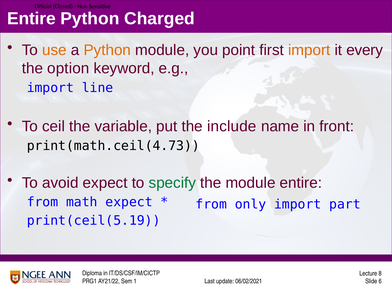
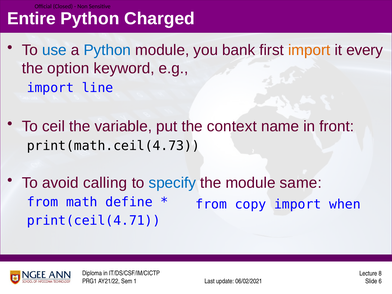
use colour: orange -> blue (54, 50)
Python colour: orange -> blue (107, 50)
point: point -> bank (239, 50)
include: include -> context (232, 126)
avoid expect: expect -> calling (105, 183)
specify colour: green -> blue (172, 183)
module entire: entire -> same (301, 183)
math expect: expect -> define (129, 202)
only: only -> copy (251, 204)
part: part -> when (345, 204)
print(ceil(5.19: print(ceil(5.19 -> print(ceil(4.71 (94, 220)
